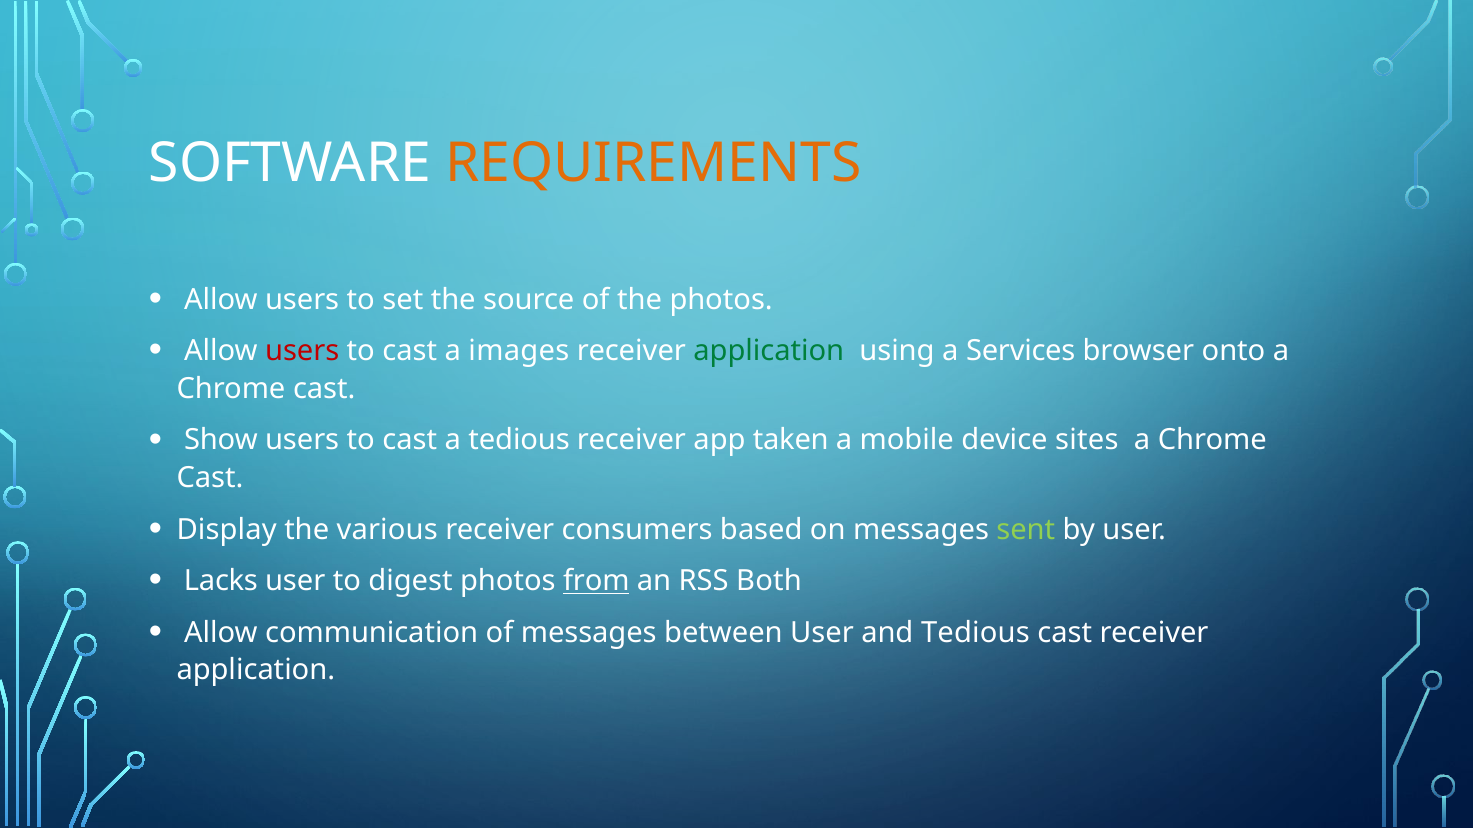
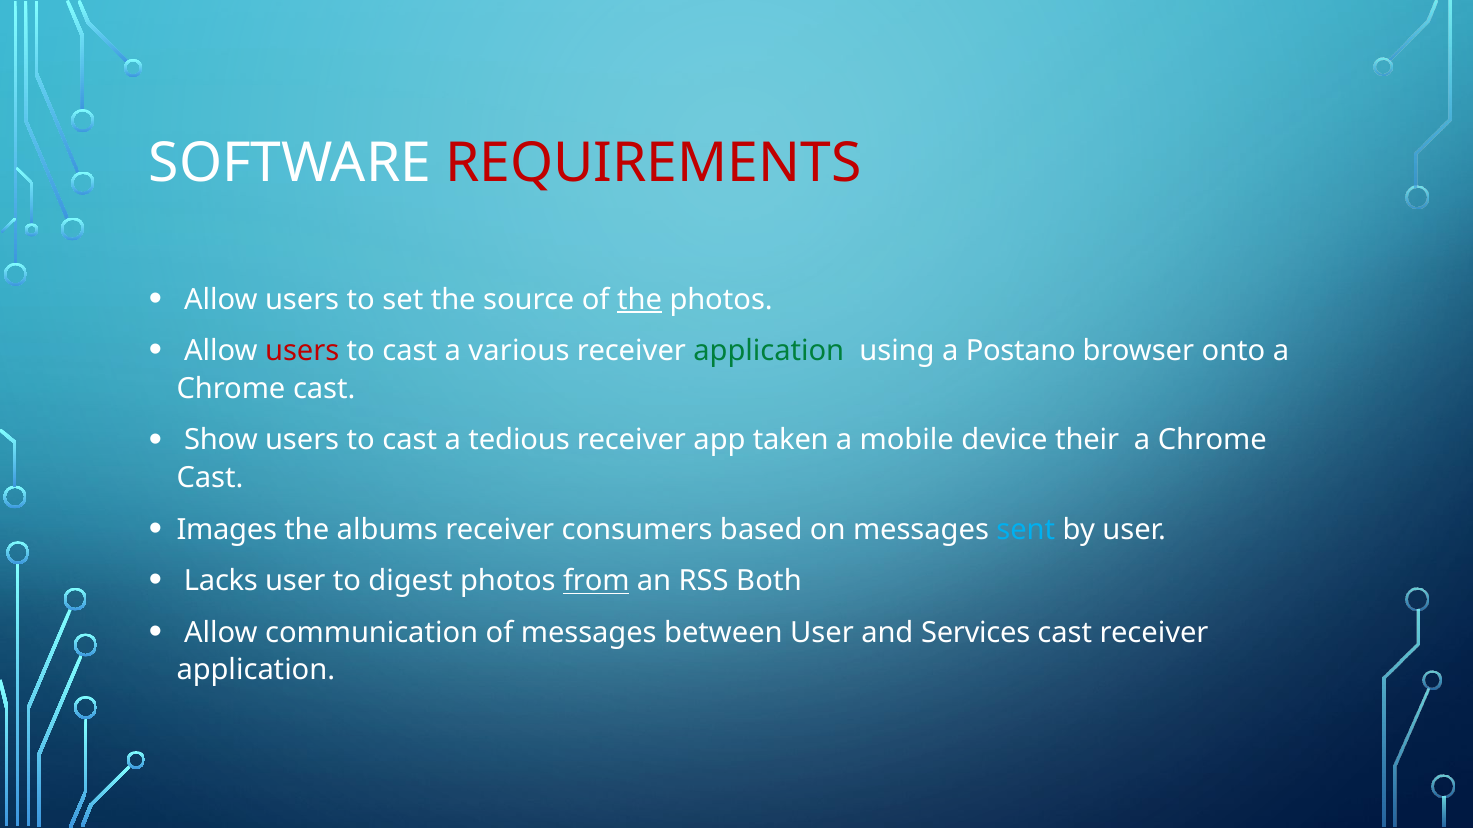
REQUIREMENTS colour: orange -> red (653, 164)
the underline: none -> present (640, 300)
images: images -> various (519, 351)
Services: Services -> Postano (1021, 351)
sites: sites -> their (1087, 440)
Display: Display -> Images (227, 530)
various: various -> albums (387, 530)
sent colour: light green -> light blue (1026, 530)
and Tedious: Tedious -> Services (976, 633)
